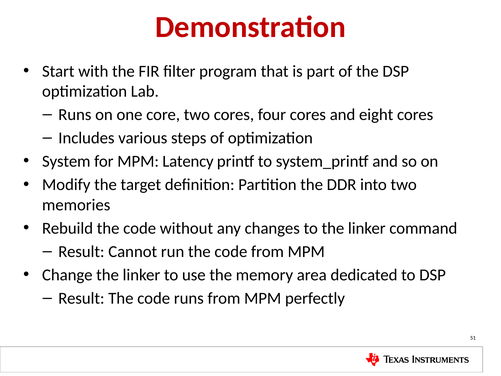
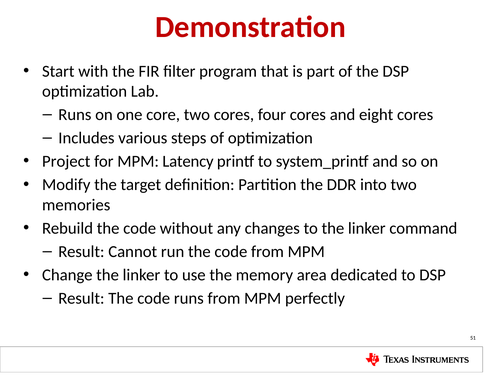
System: System -> Project (66, 161)
